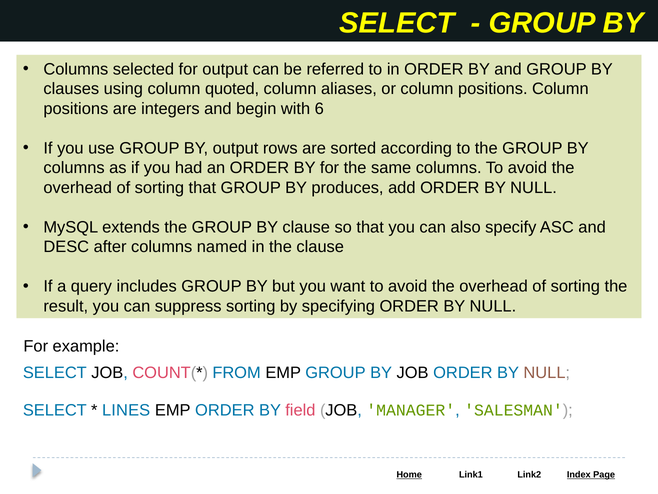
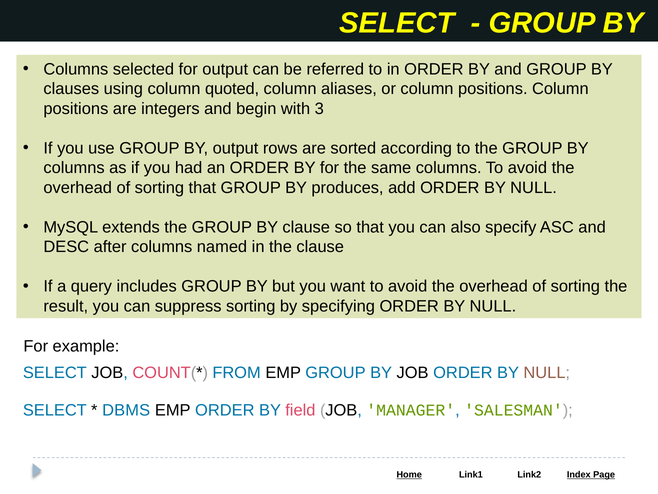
6: 6 -> 3 (319, 109)
LINES: LINES -> DBMS (126, 410)
